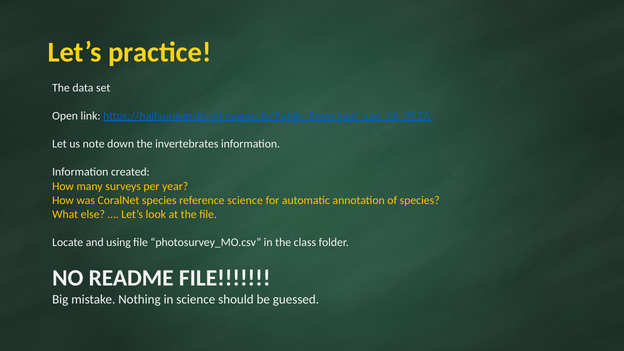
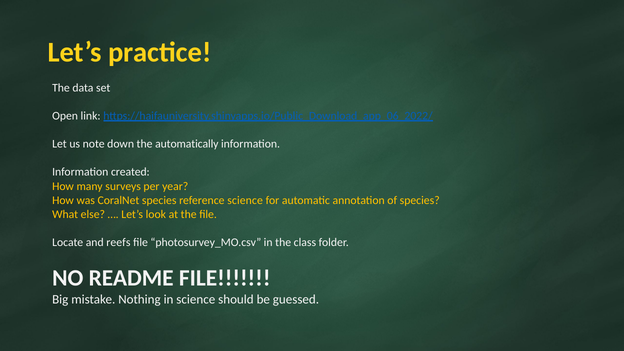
invertebrates: invertebrates -> automatically (187, 144)
using: using -> reefs (118, 242)
